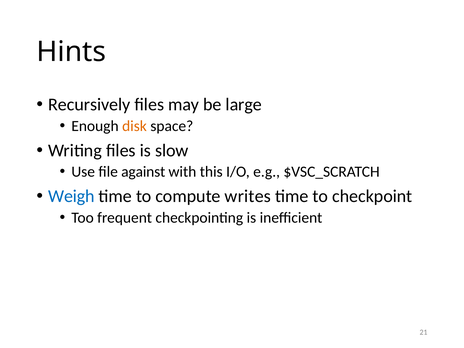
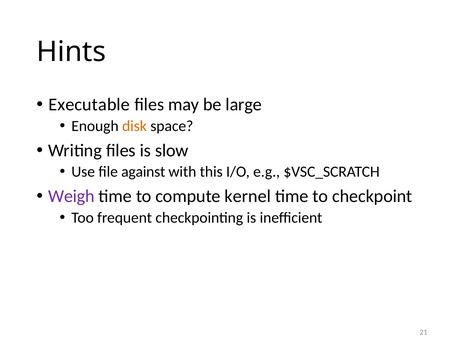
Recursively: Recursively -> Executable (89, 105)
Weigh colour: blue -> purple (71, 196)
writes: writes -> kernel (248, 196)
